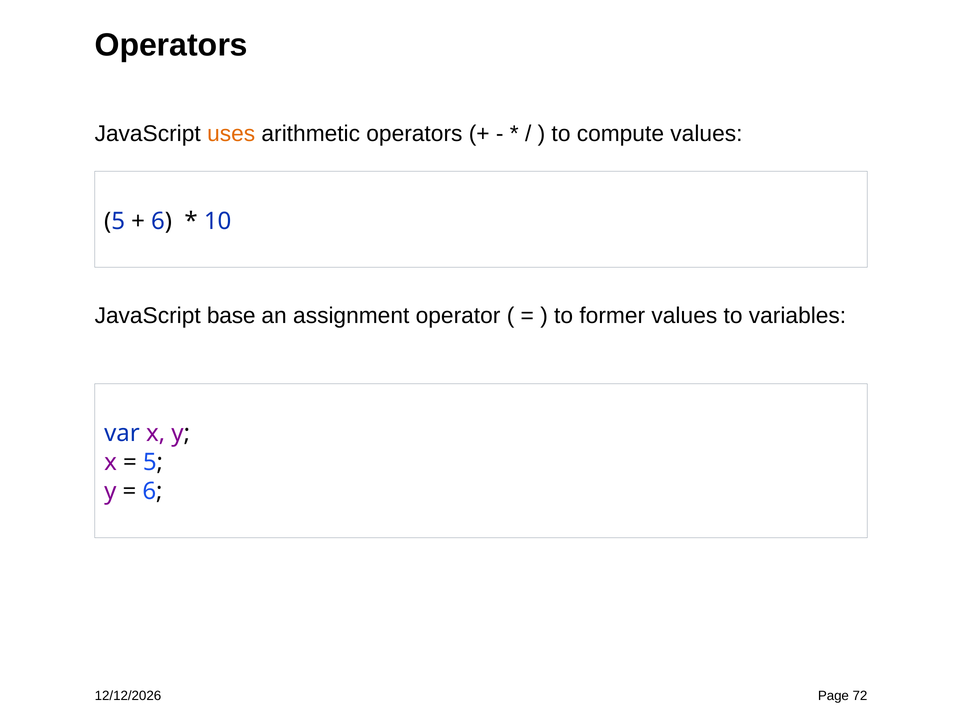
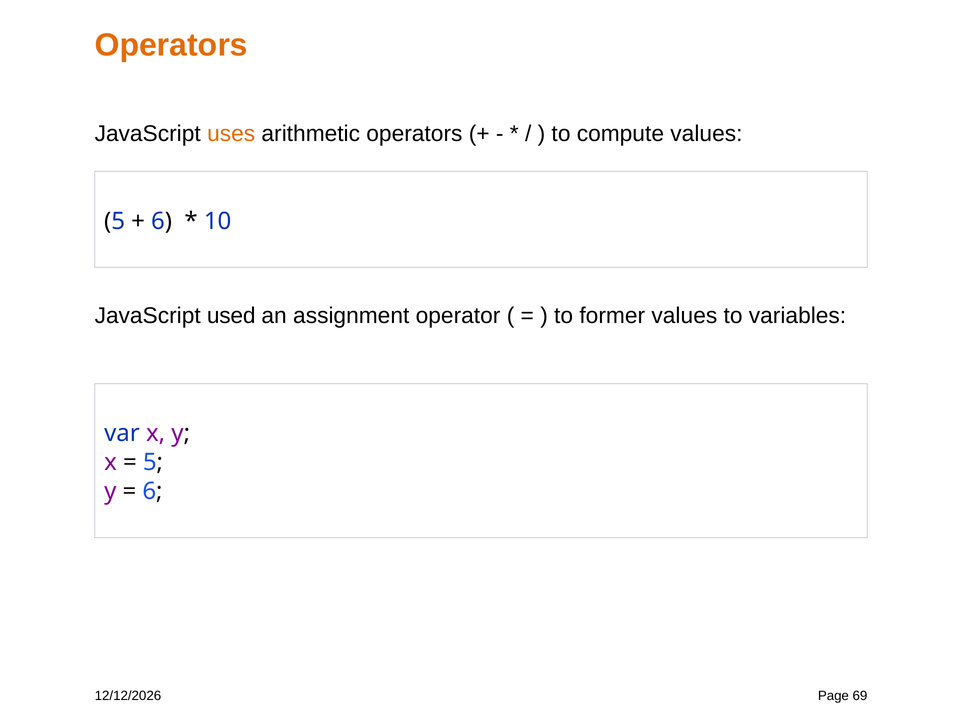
Operators colour: black -> orange (171, 45)
base: base -> used (231, 315)
72: 72 -> 69 (860, 695)
